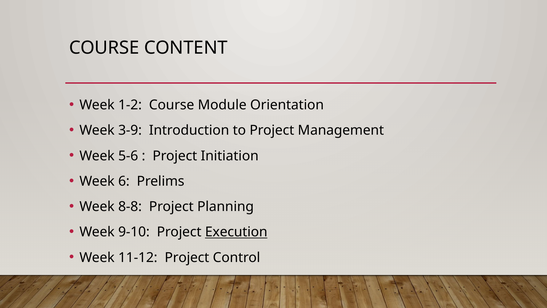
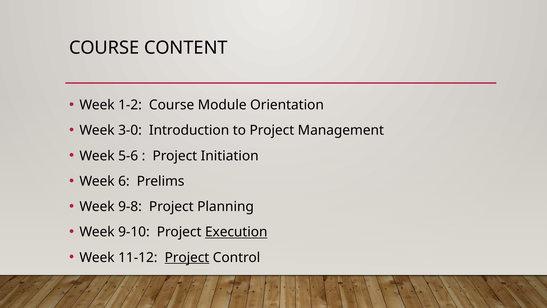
3-9: 3-9 -> 3-0 (130, 130)
8-8: 8-8 -> 9-8 (130, 206)
Project underline: none -> present (187, 257)
